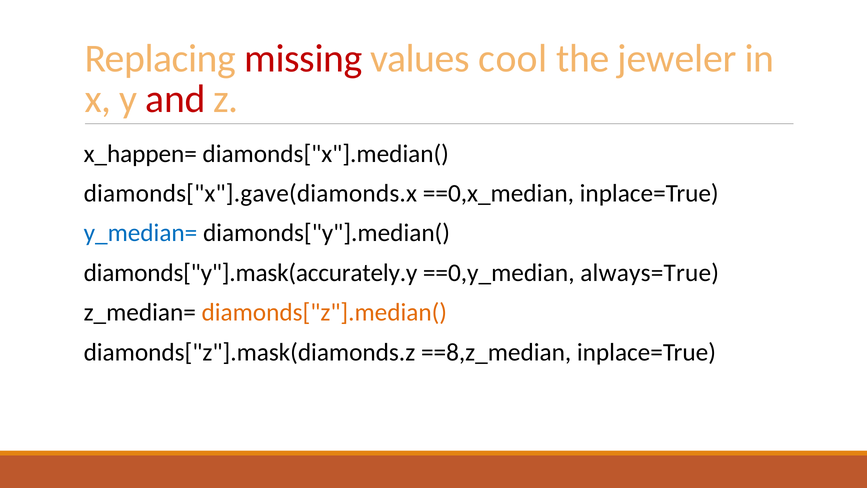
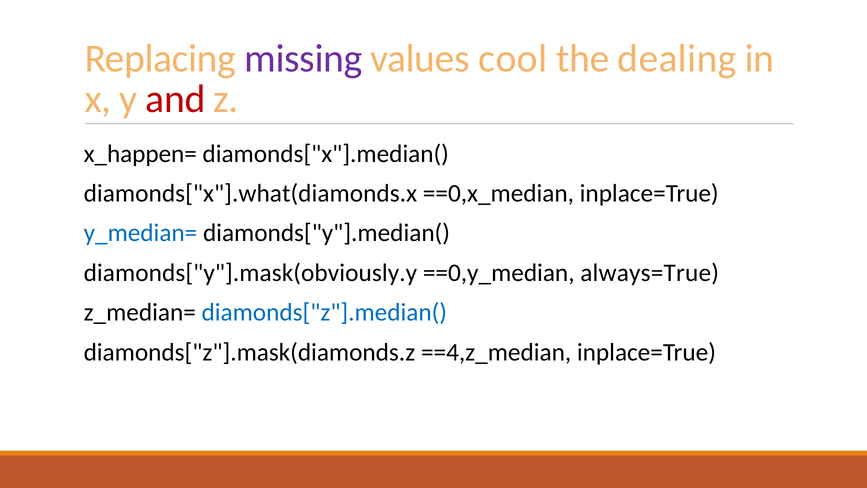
missing colour: red -> purple (303, 59)
jeweler: jeweler -> dealing (677, 59)
diamonds["x"].gave(diamonds.x: diamonds["x"].gave(diamonds.x -> diamonds["x"].what(diamonds.x (250, 193)
diamonds["y"].mask(accurately.y: diamonds["y"].mask(accurately.y -> diamonds["y"].mask(obviously.y (250, 273)
diamonds["z"].median( colour: orange -> blue (324, 312)
==8,z_median: ==8,z_median -> ==4,z_median (496, 352)
